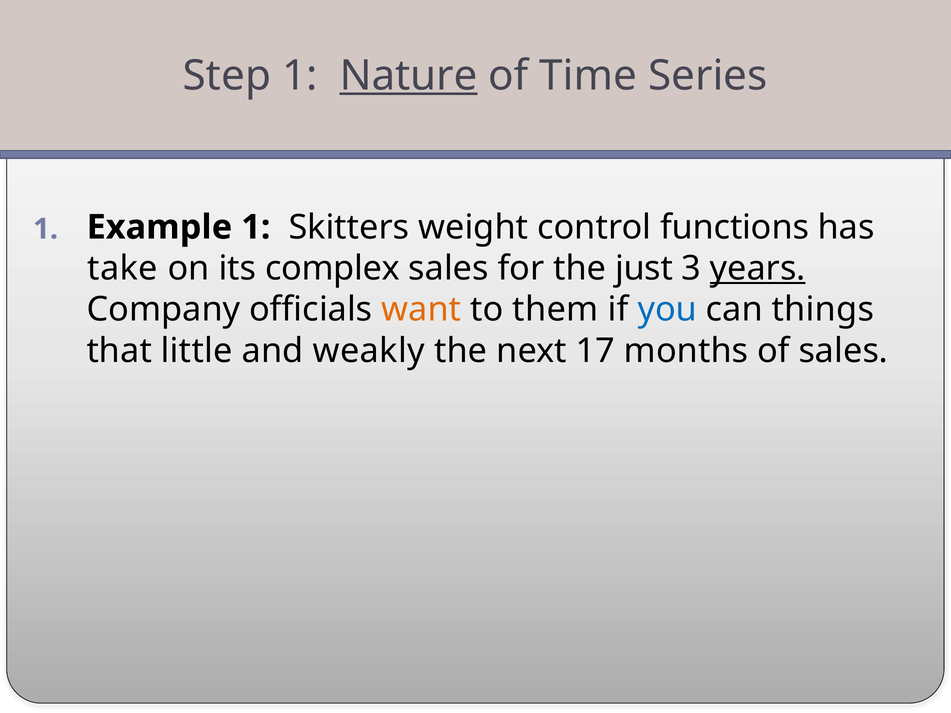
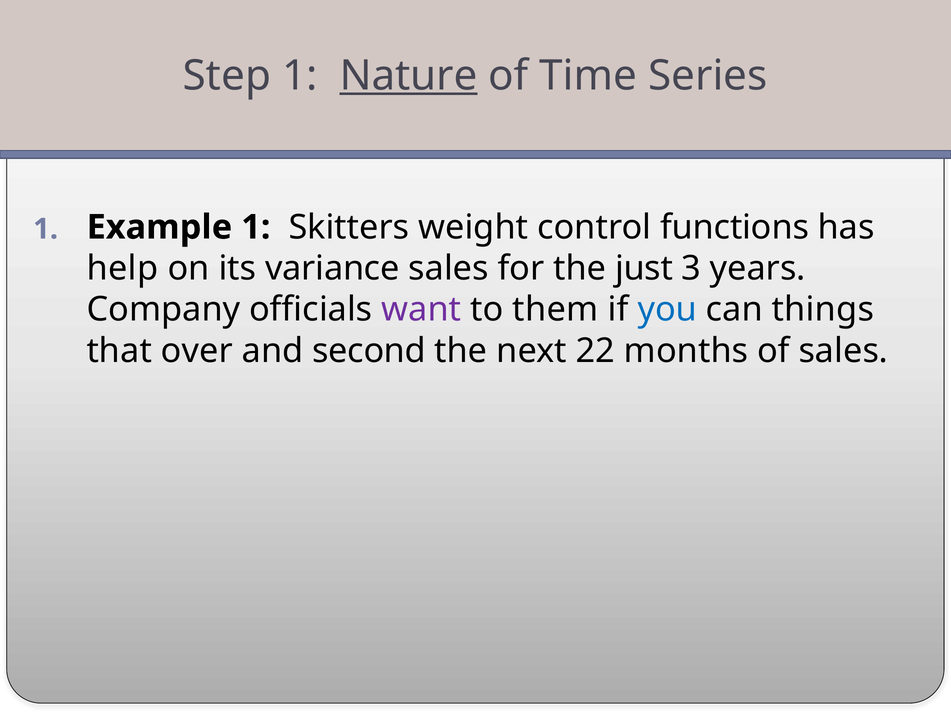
take: take -> help (122, 269)
complex: complex -> variance (332, 269)
years underline: present -> none (758, 269)
want colour: orange -> purple (421, 310)
little: little -> over (197, 351)
weakly: weakly -> second (369, 351)
17: 17 -> 22 (595, 351)
